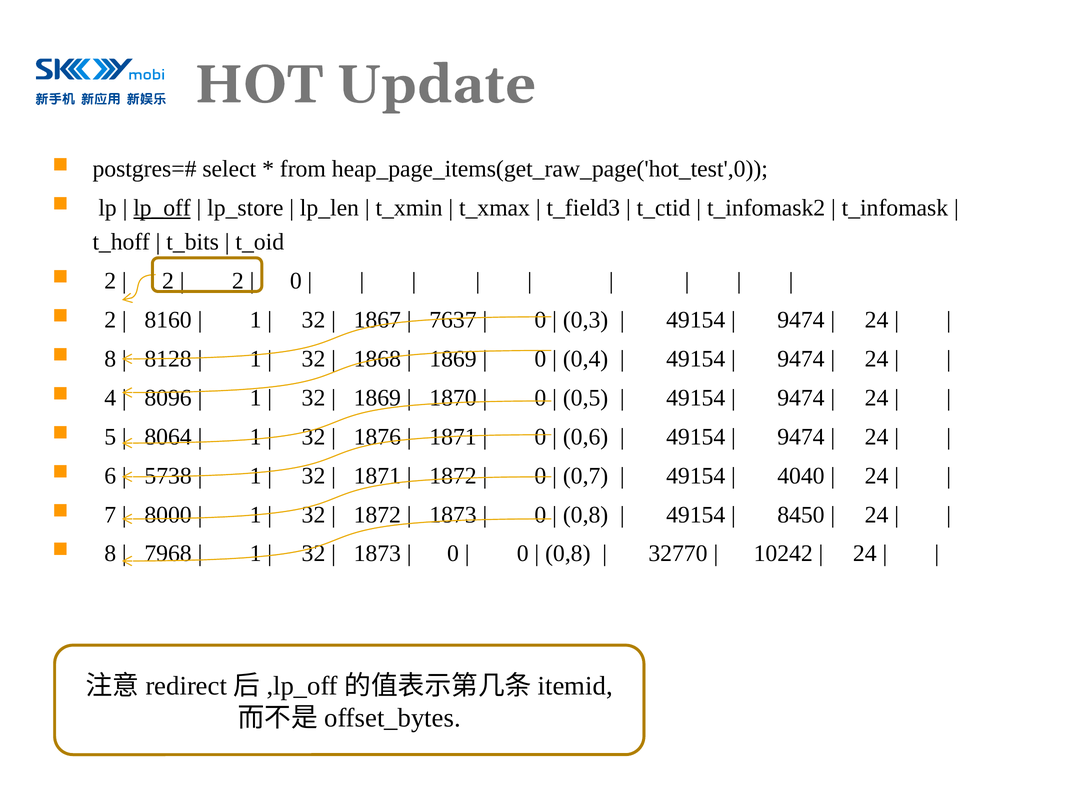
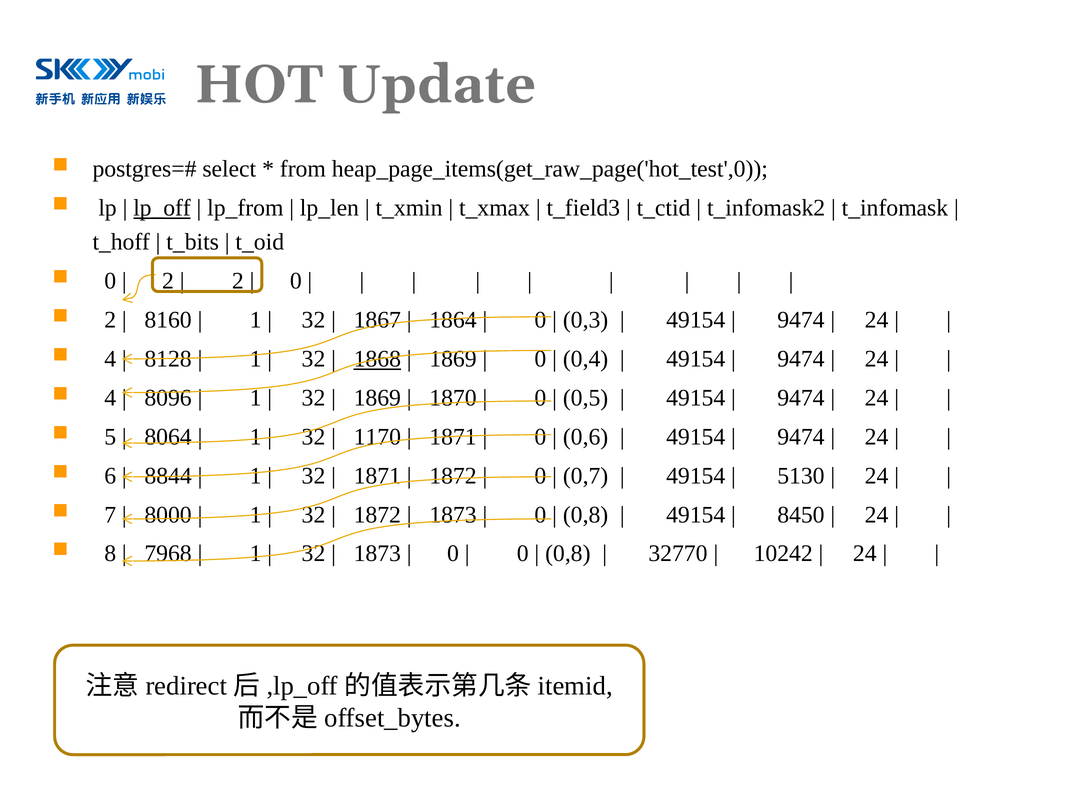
lp_store: lp_store -> lp_from (245, 208)
2: 2 -> 0 (110, 281)
7637: 7637 -> 1864 (453, 320)
8: 8 -> 4 (110, 359)
1868 underline: none -> present (377, 359)
1876: 1876 -> 1170 (377, 437)
5738: 5738 -> 8844 (168, 476)
4040: 4040 -> 5130 (801, 476)
